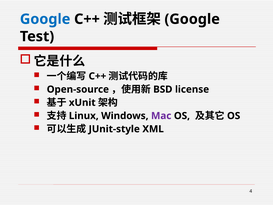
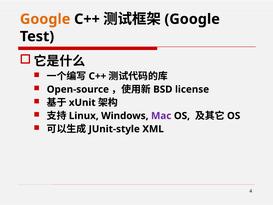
Google colour: blue -> orange (45, 19)
